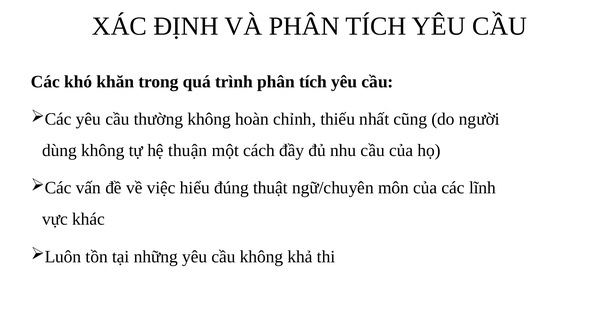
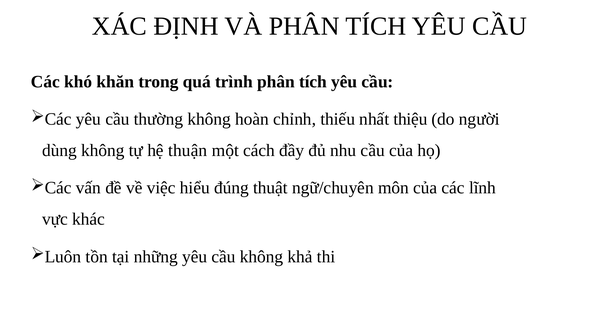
cũng: cũng -> thiệu (410, 119)
